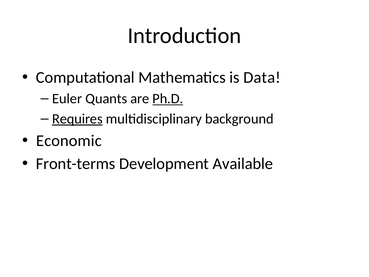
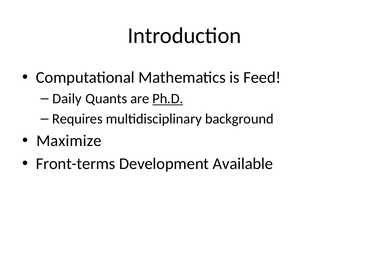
Data: Data -> Feed (262, 77)
Euler: Euler -> Daily (67, 99)
Requires underline: present -> none (77, 119)
Economic: Economic -> Maximize (69, 141)
